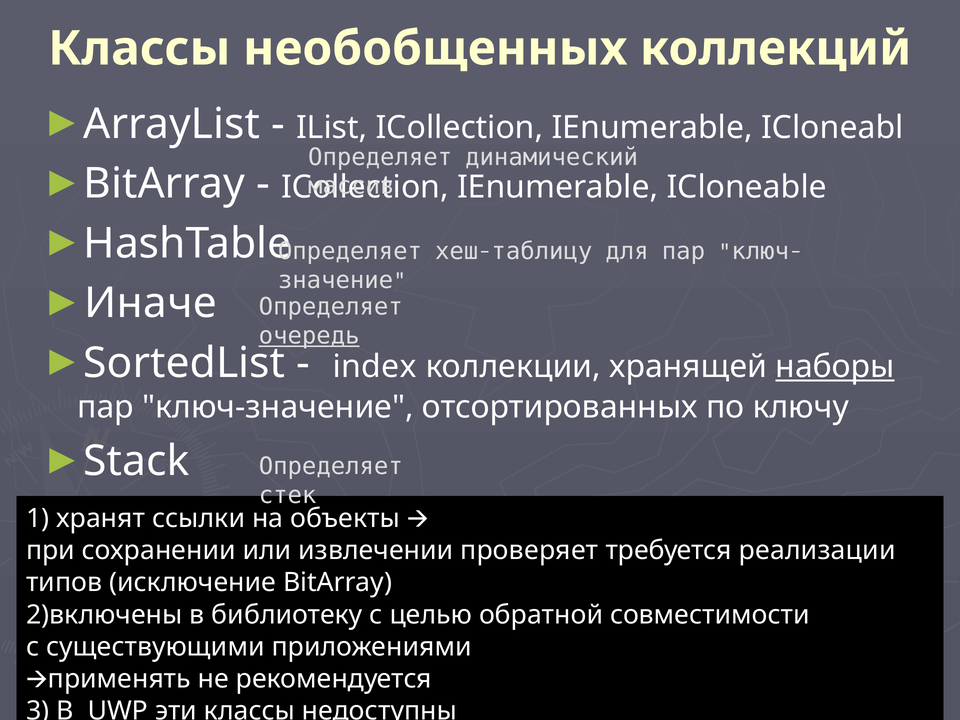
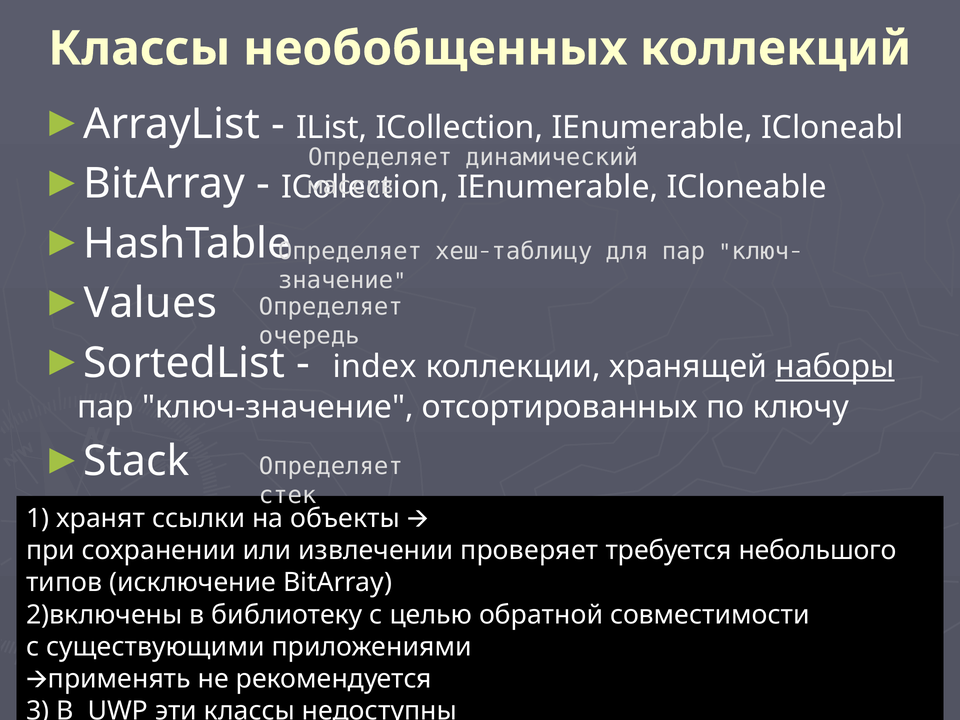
Иначе: Иначе -> Values (150, 303)
очередь underline: present -> none (309, 336)
реализации: реализации -> небольшого (818, 551)
